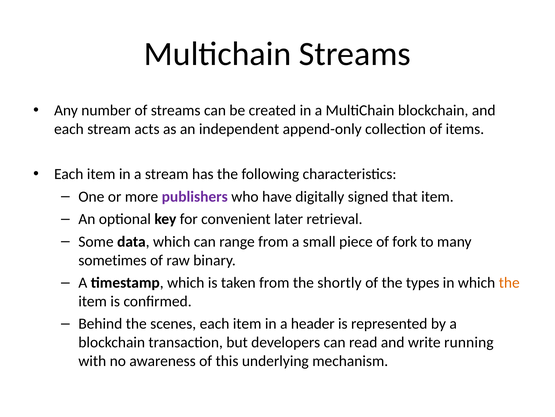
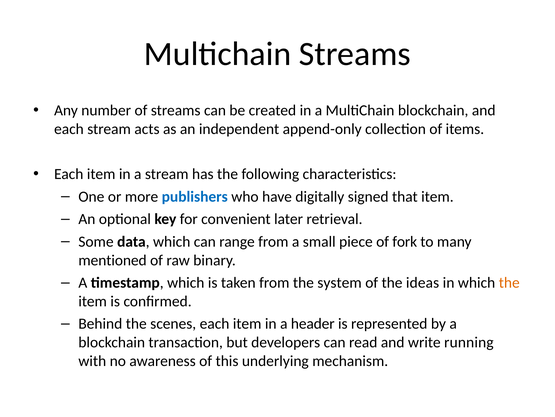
publishers colour: purple -> blue (195, 196)
sometimes: sometimes -> mentioned (113, 260)
shortly: shortly -> system (340, 282)
types: types -> ideas (423, 282)
